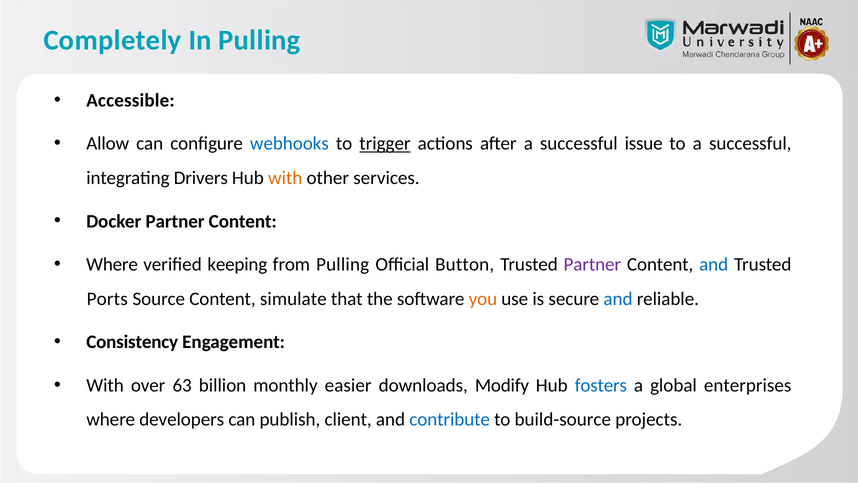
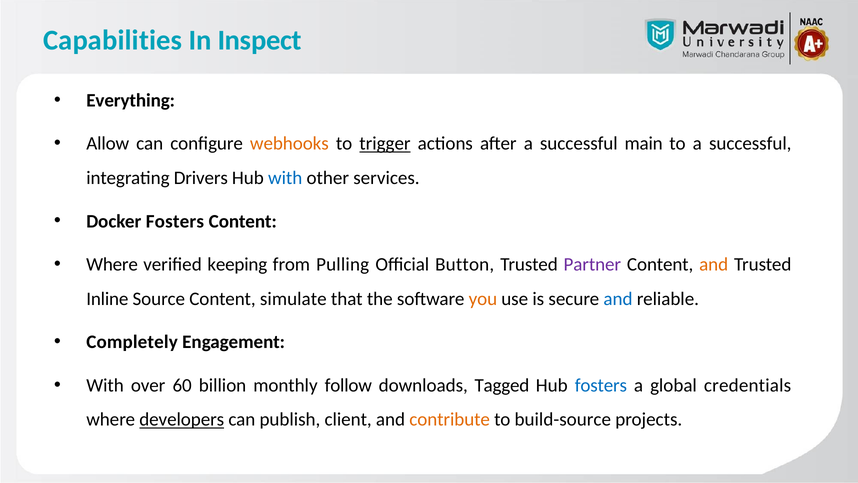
Completely: Completely -> Capabilities (113, 40)
In Pulling: Pulling -> Inspect (260, 40)
Accessible: Accessible -> Everything (131, 100)
webhooks colour: blue -> orange (289, 144)
issue: issue -> main (644, 144)
with colour: orange -> blue (285, 178)
Docker Partner: Partner -> Fosters (175, 221)
and colour: blue -> orange (714, 264)
Ports: Ports -> Inline (107, 299)
Consistency: Consistency -> Completely (132, 342)
63: 63 -> 60 (182, 385)
easier: easier -> follow (348, 385)
Modify: Modify -> Tagged (502, 385)
enterprises: enterprises -> credentials (748, 385)
developers underline: none -> present (182, 419)
contribute colour: blue -> orange (450, 419)
